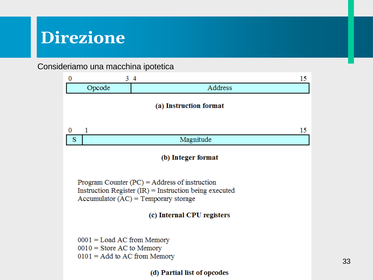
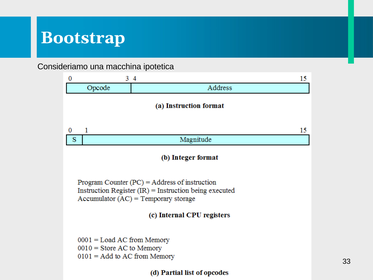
Direzione: Direzione -> Bootstrap (83, 38)
